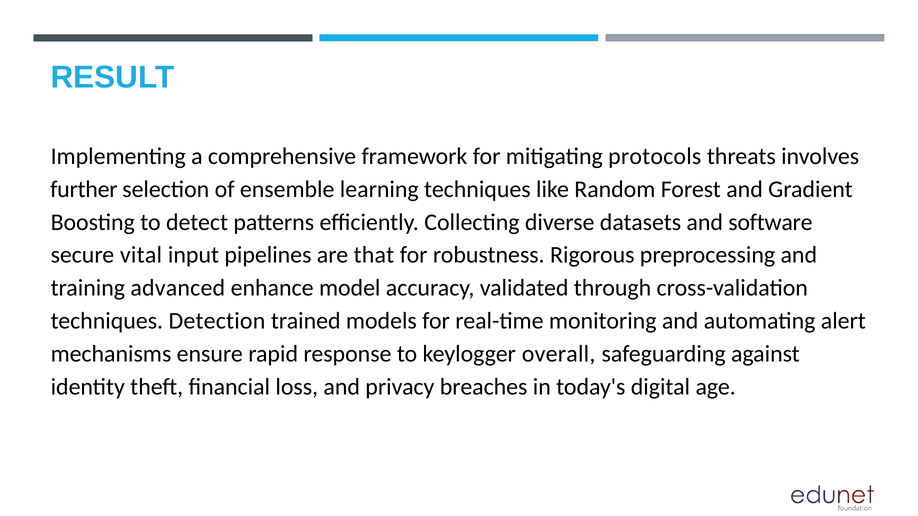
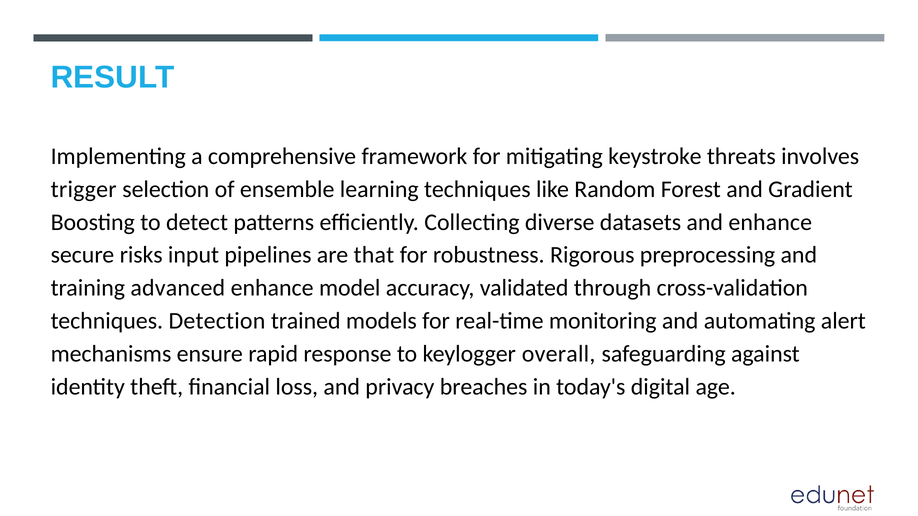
protocols: protocols -> keystroke (655, 156)
further: further -> trigger (84, 189)
and software: software -> enhance (770, 222)
vital: vital -> risks (141, 255)
